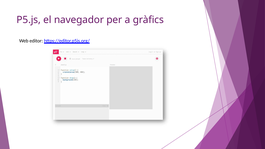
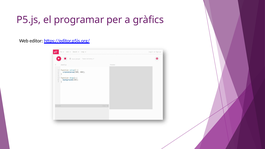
navegador: navegador -> programar (79, 20)
